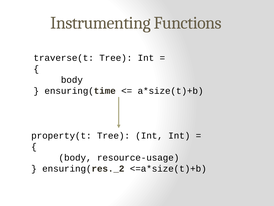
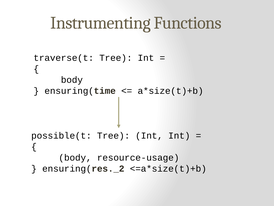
property(t: property(t -> possible(t (61, 135)
